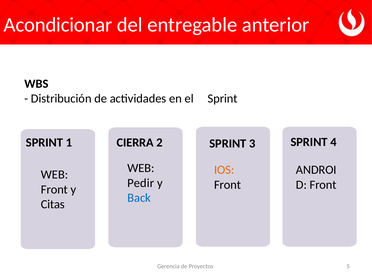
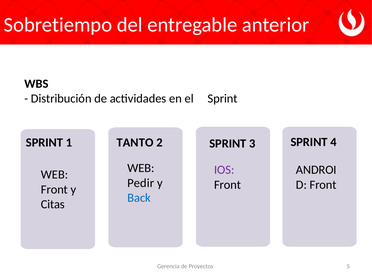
Acondicionar: Acondicionar -> Sobretiempo (58, 25)
CIERRA: CIERRA -> TANTO (135, 143)
IOS colour: orange -> purple (224, 170)
